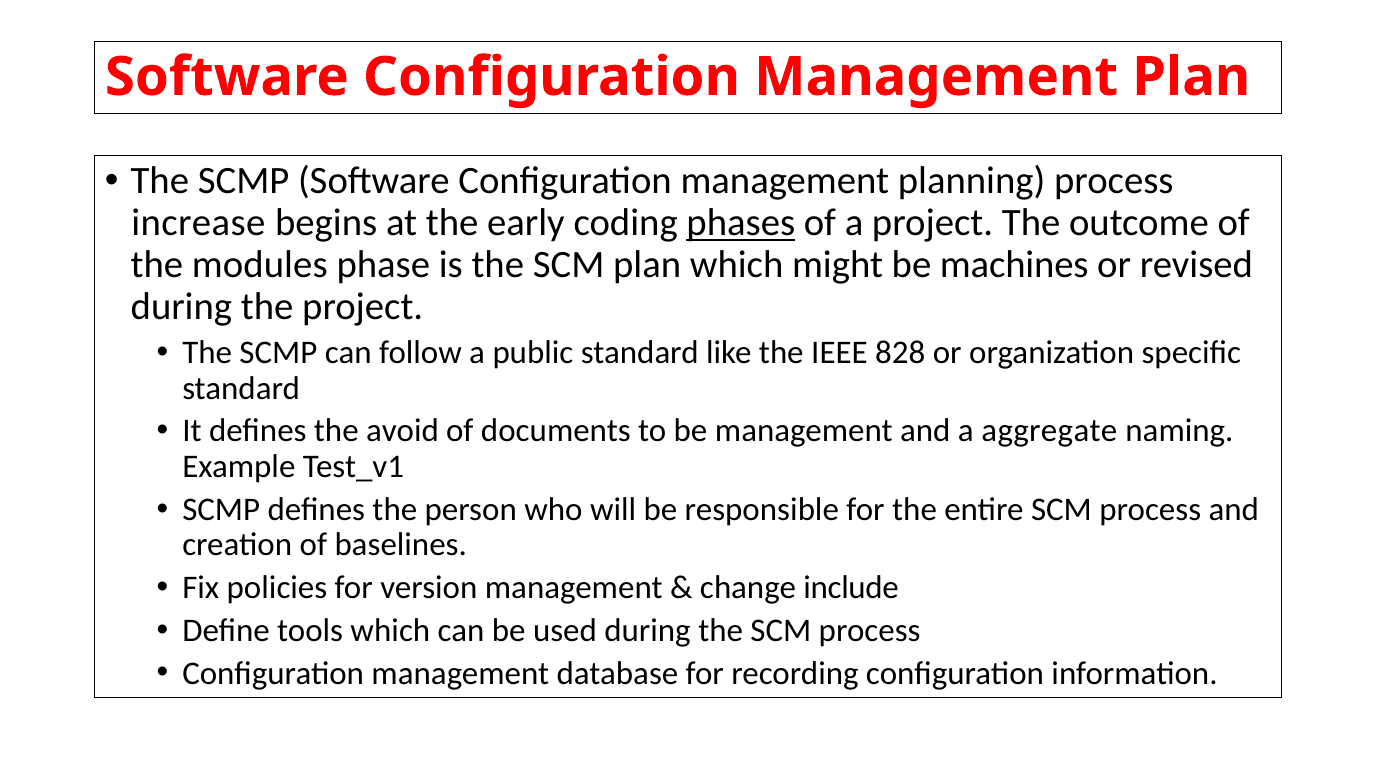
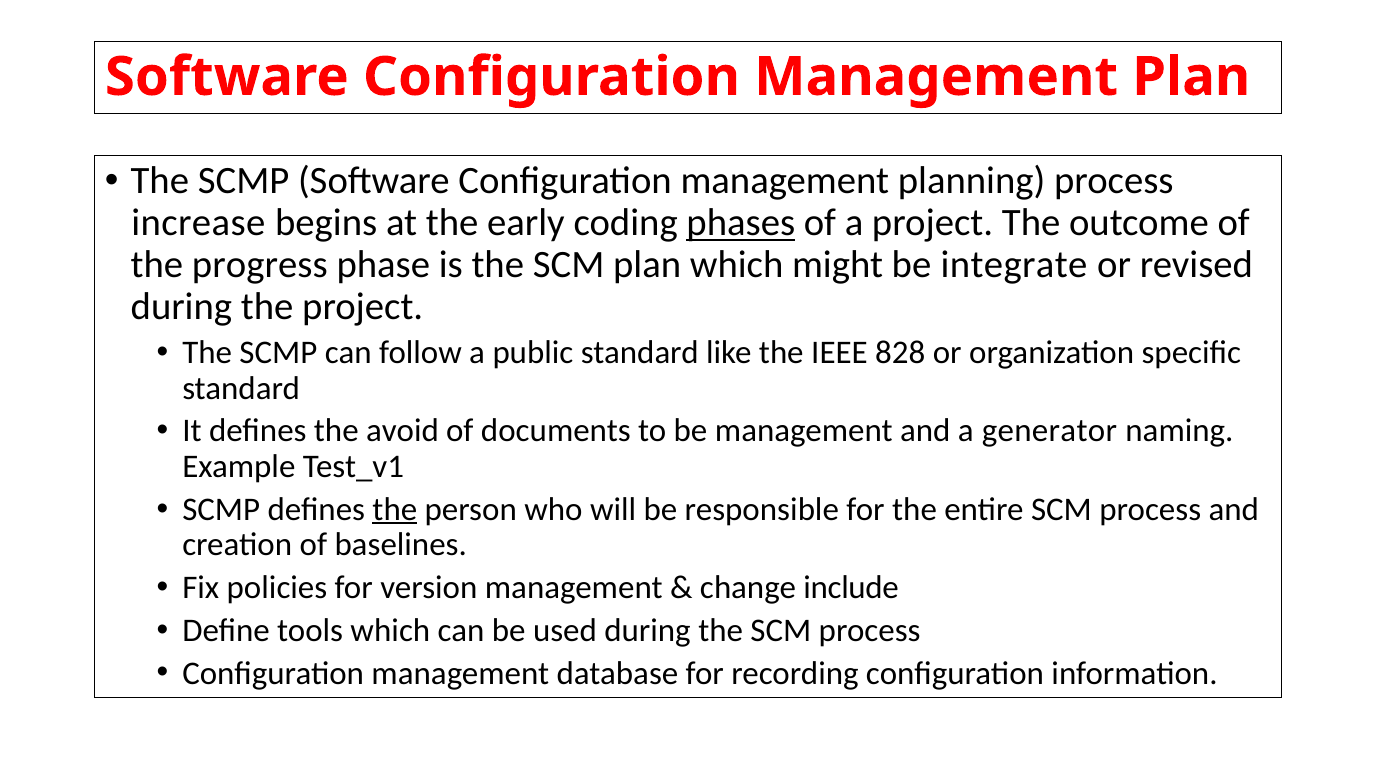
modules: modules -> progress (260, 265)
machines: machines -> integrate (1014, 265)
aggregate: aggregate -> generator (1049, 431)
the underline: none -> present (395, 509)
